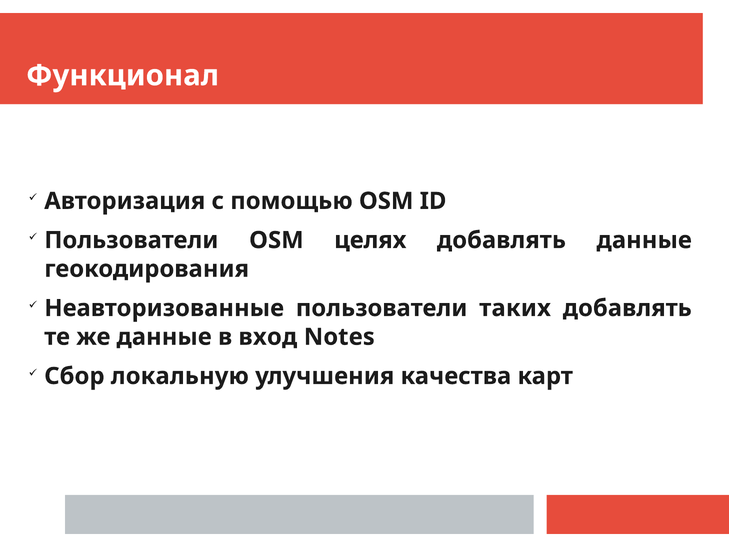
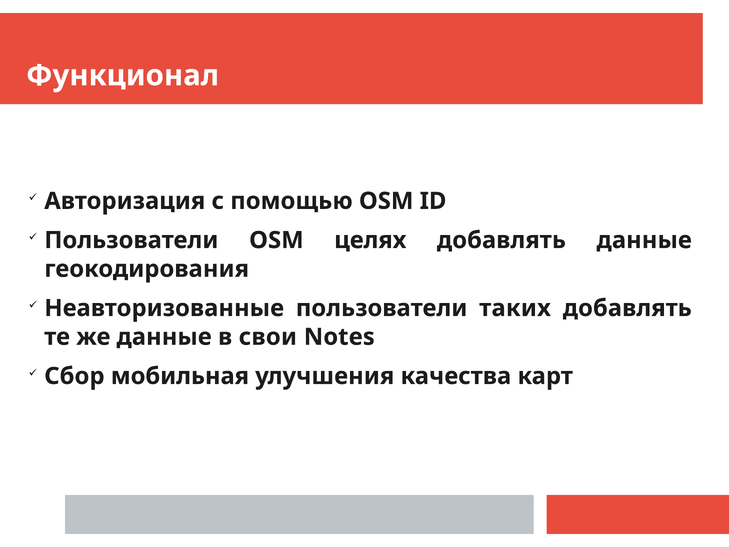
вход: вход -> свои (268, 337)
локальную: локальную -> мобильная (180, 376)
